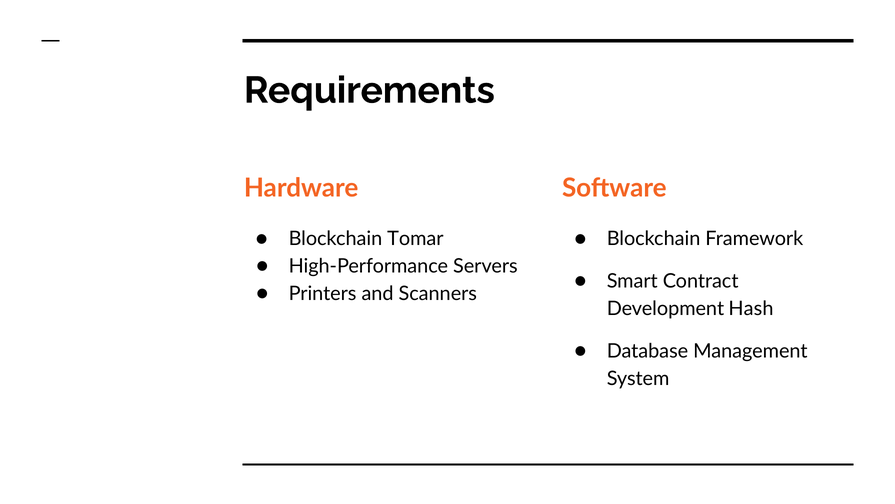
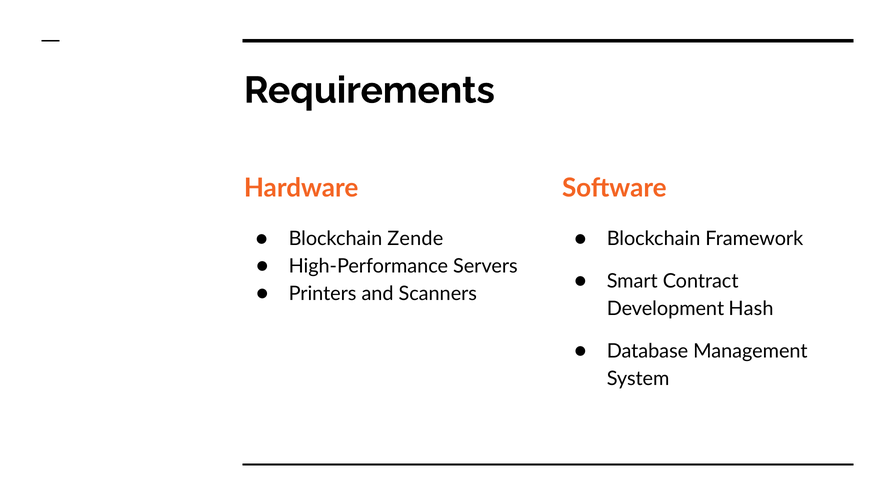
Tomar: Tomar -> Zende (415, 239)
